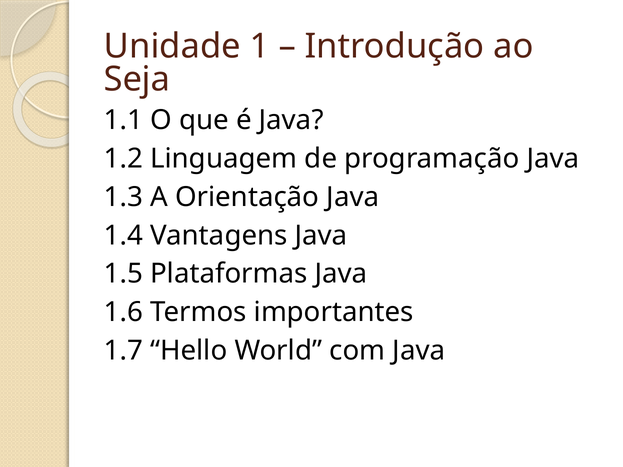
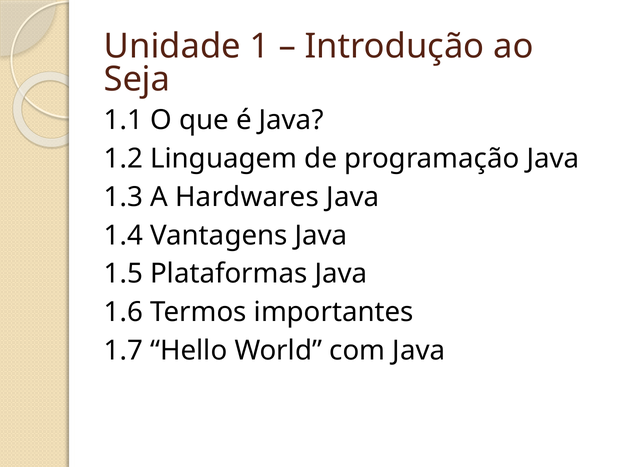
Orientação: Orientação -> Hardwares (247, 197)
